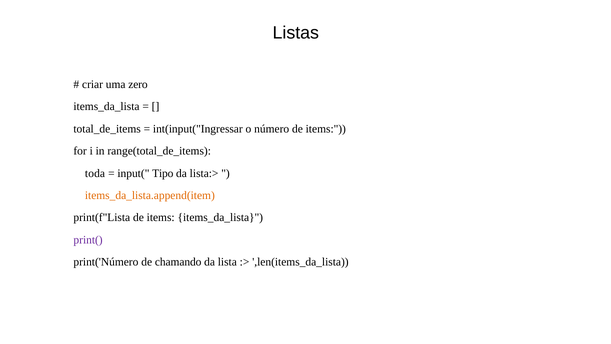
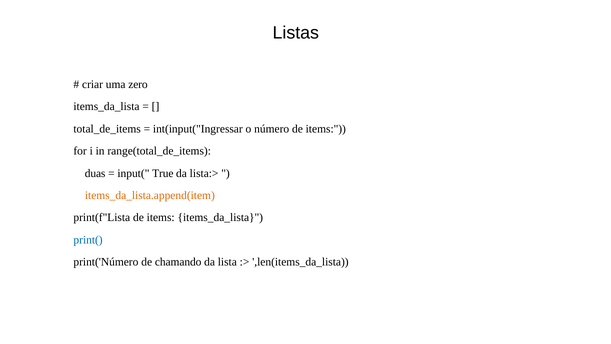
toda: toda -> duas (95, 173)
Tipo: Tipo -> True (163, 173)
print( colour: purple -> blue (88, 240)
